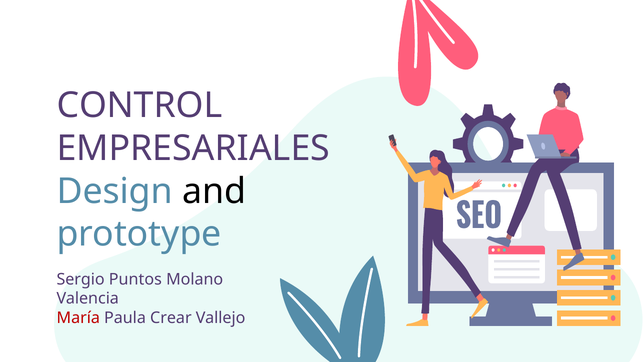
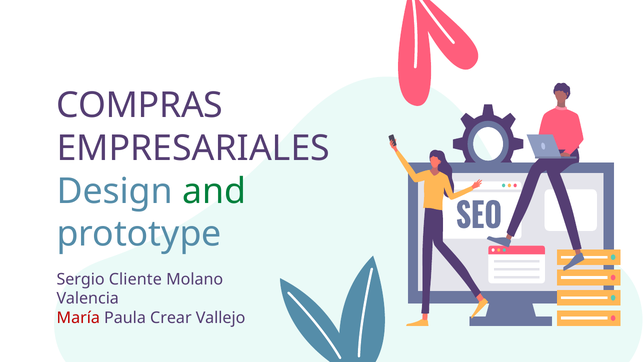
CONTROL: CONTROL -> COMPRAS (140, 105)
and colour: black -> green (214, 191)
Puntos: Puntos -> Cliente (135, 279)
